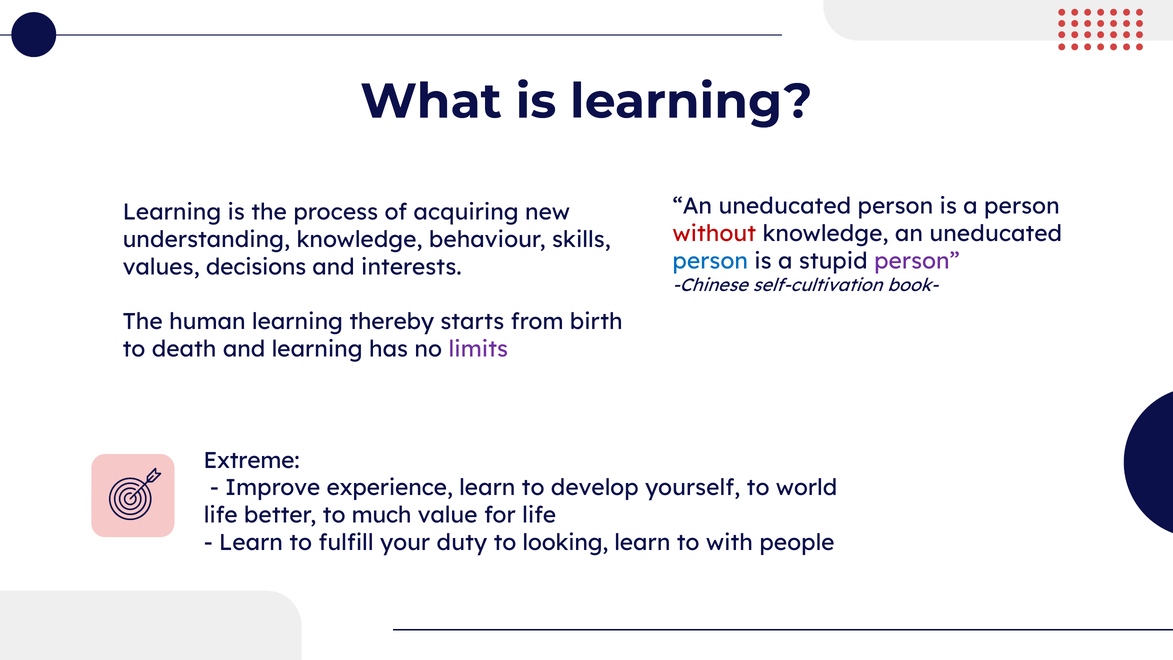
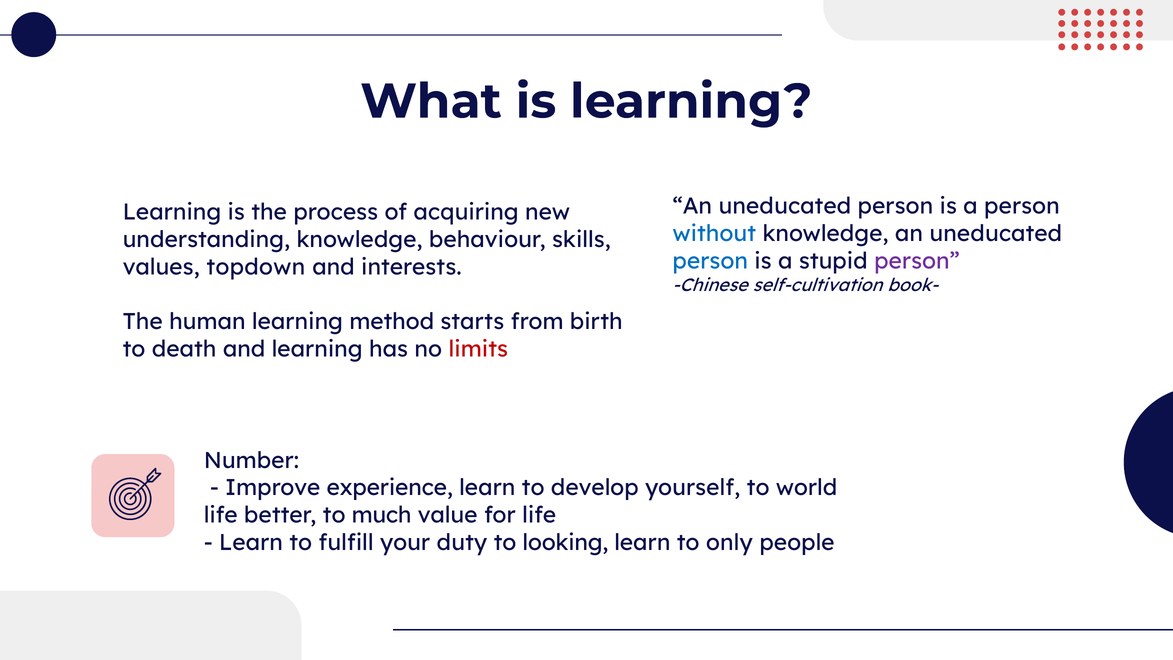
without colour: red -> blue (714, 234)
decisions: decisions -> topdown (256, 267)
thereby: thereby -> method (392, 322)
limits colour: purple -> red (478, 349)
Extreme: Extreme -> Number (251, 460)
with: with -> only (729, 543)
